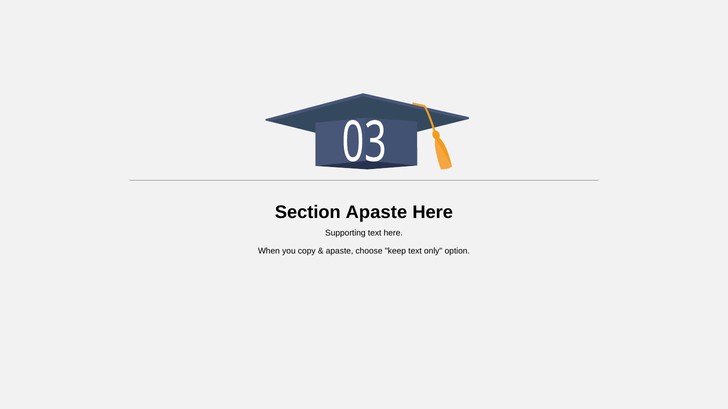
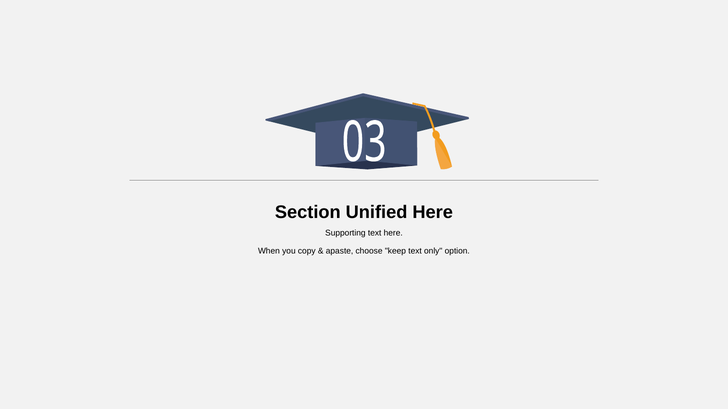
Section Apaste: Apaste -> Unified (377, 213)
